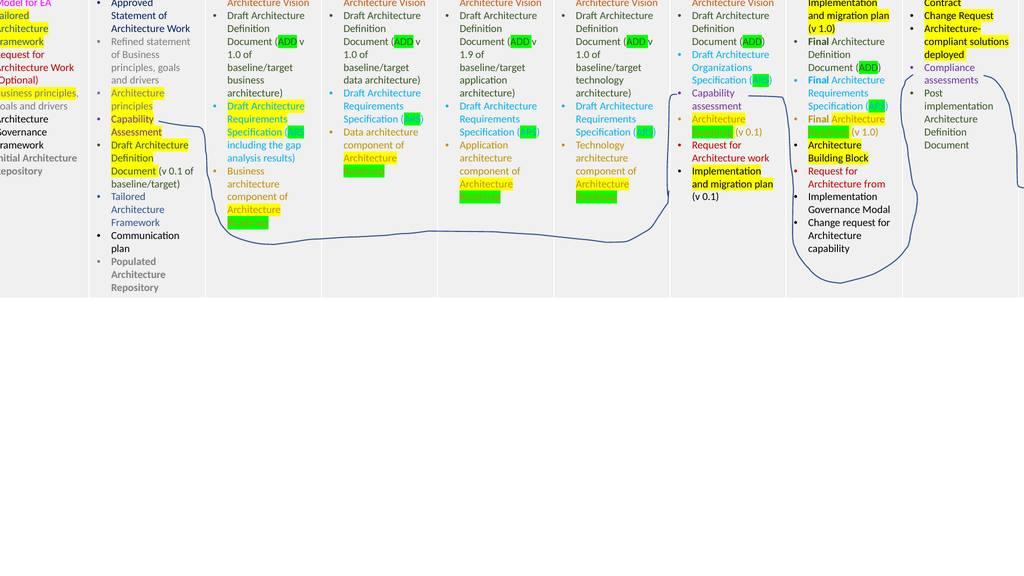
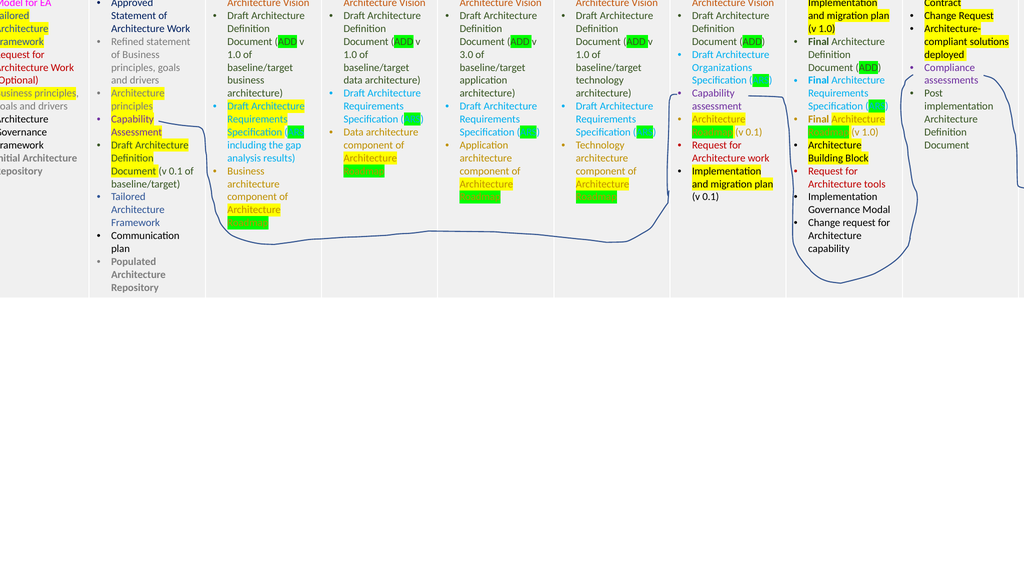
1.9: 1.9 -> 3.0 (466, 55)
from: from -> tools (875, 184)
